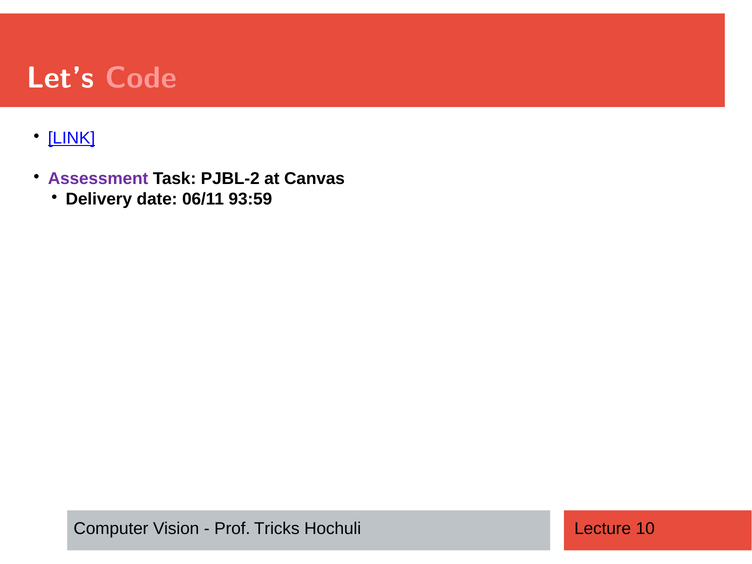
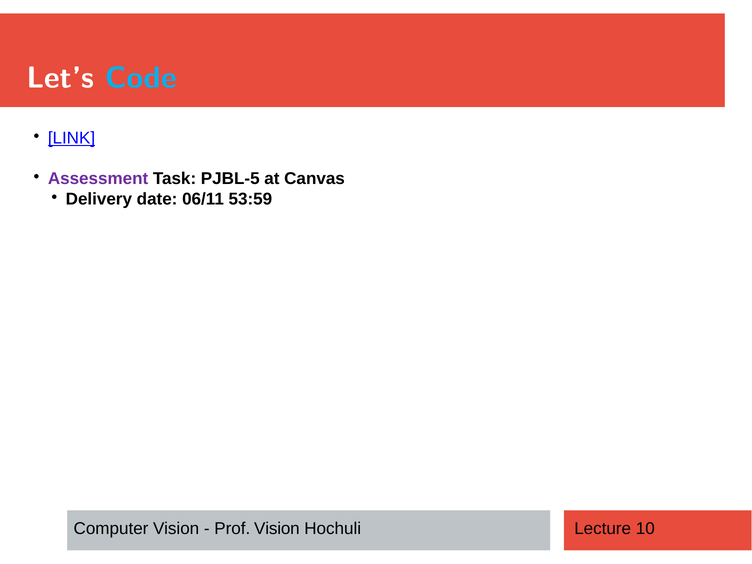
Code colour: pink -> light blue (141, 78)
PJBL-2: PJBL-2 -> PJBL-5 (230, 179)
93:59: 93:59 -> 53:59 (250, 199)
Prof Tricks: Tricks -> Vision (277, 528)
